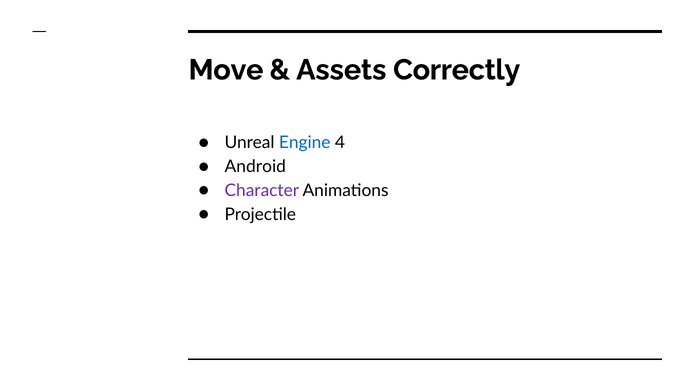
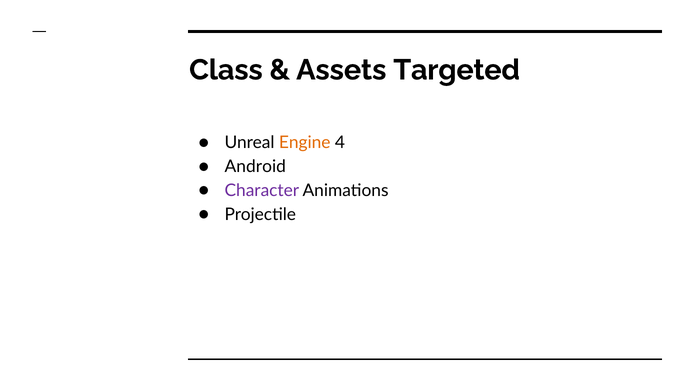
Move: Move -> Class (226, 70)
Correctly: Correctly -> Targeted (457, 70)
Engine colour: blue -> orange (305, 143)
